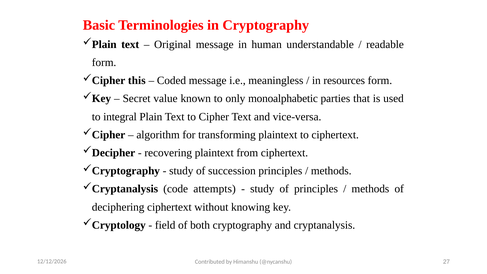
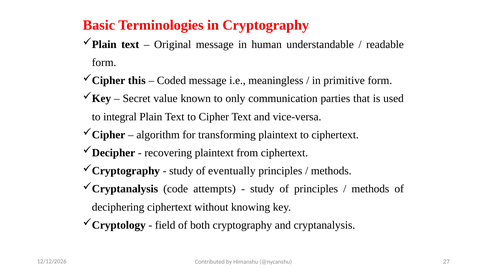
resources: resources -> primitive (344, 81)
monoalphabetic: monoalphabetic -> communication (283, 99)
succession: succession -> eventually (232, 171)
